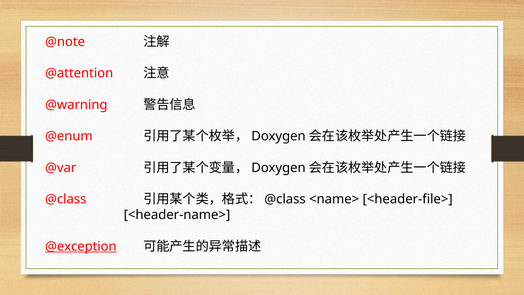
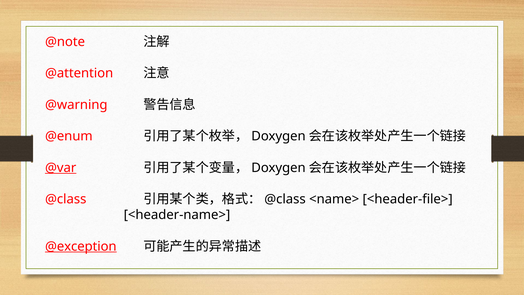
@var underline: none -> present (61, 168)
